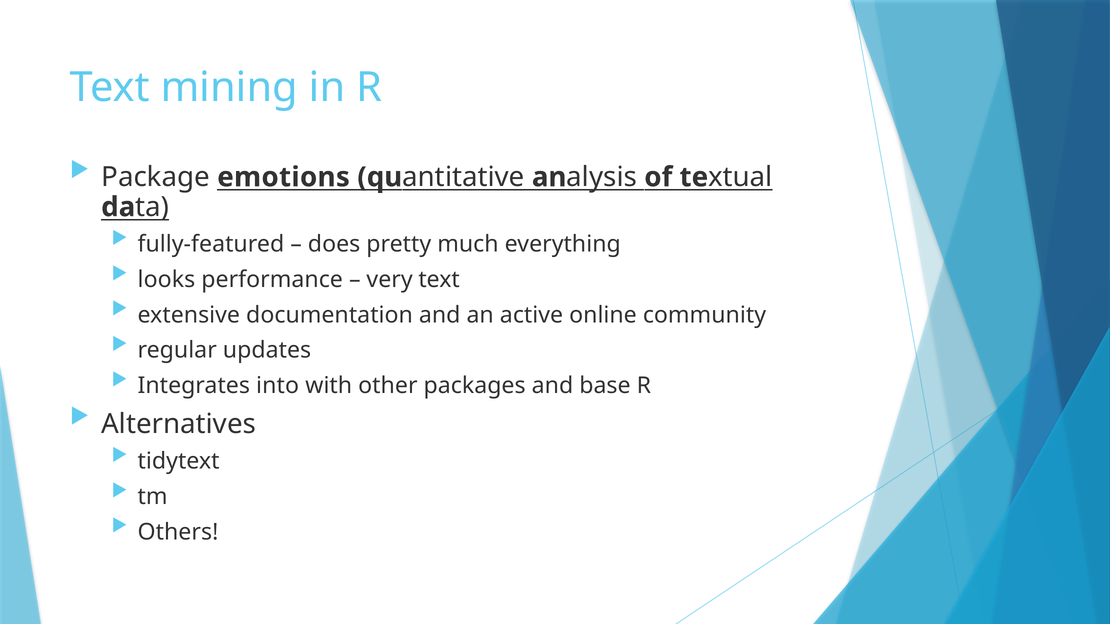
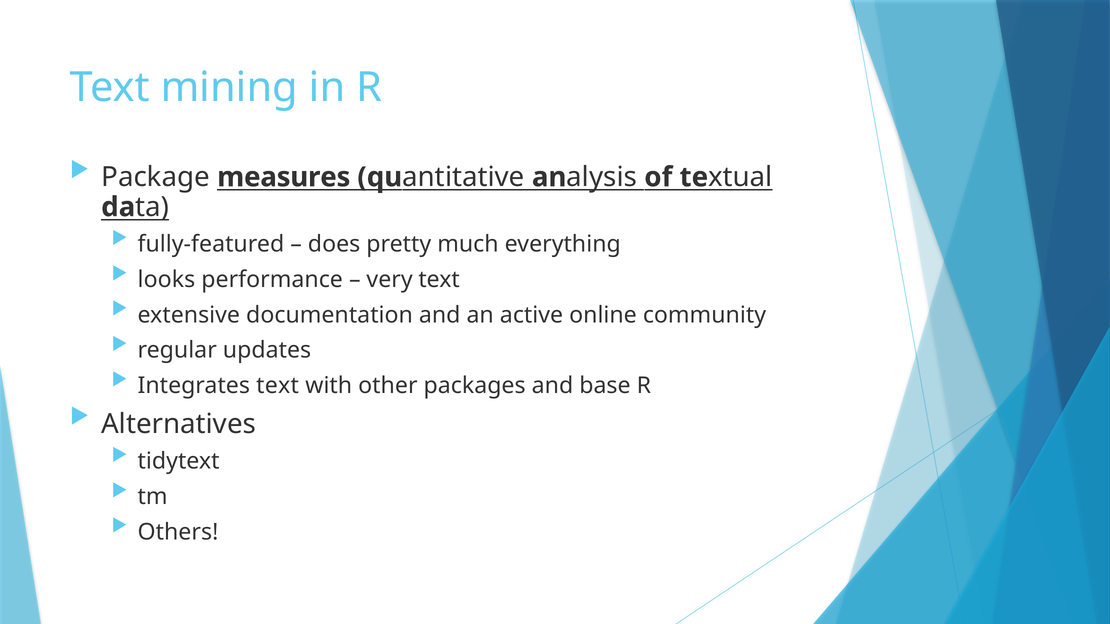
emotions: emotions -> measures (284, 177)
Integrates into: into -> text (278, 386)
